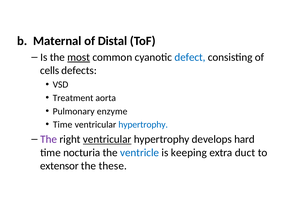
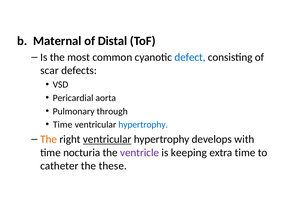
most underline: present -> none (79, 57)
cells: cells -> scar (50, 70)
Treatment: Treatment -> Pericardial (73, 98)
enzyme: enzyme -> through (112, 111)
The colour: purple -> orange (49, 139)
hard: hard -> with (244, 139)
ventricle colour: blue -> purple (140, 152)
extra duct: duct -> time (245, 152)
extensor: extensor -> catheter (59, 166)
